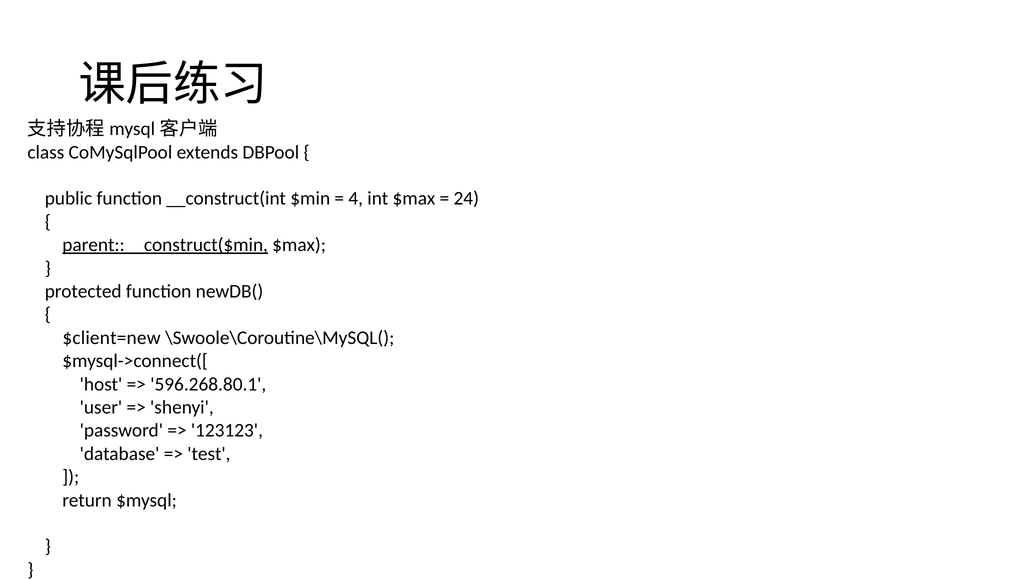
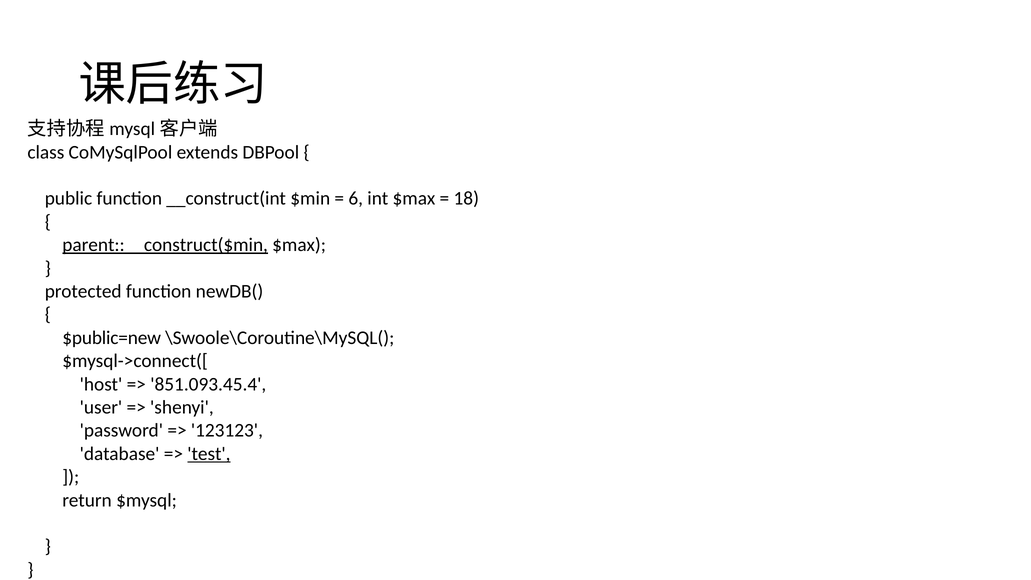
4: 4 -> 6 (356, 199)
24: 24 -> 18 (466, 199)
$client=new: $client=new -> $public=new (112, 338)
596.268.80.1: 596.268.80.1 -> 851.093.45.4 (208, 384)
test underline: none -> present (209, 454)
